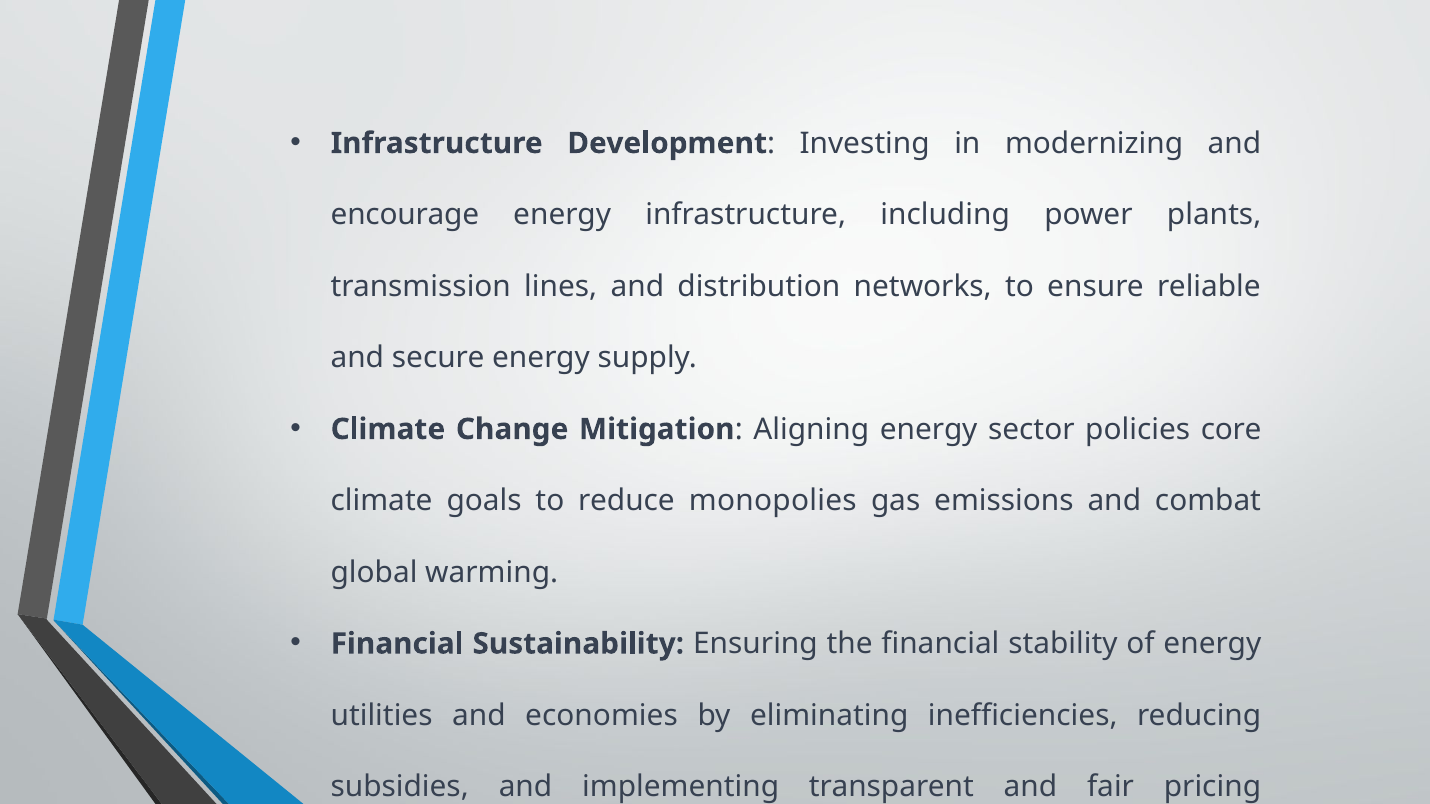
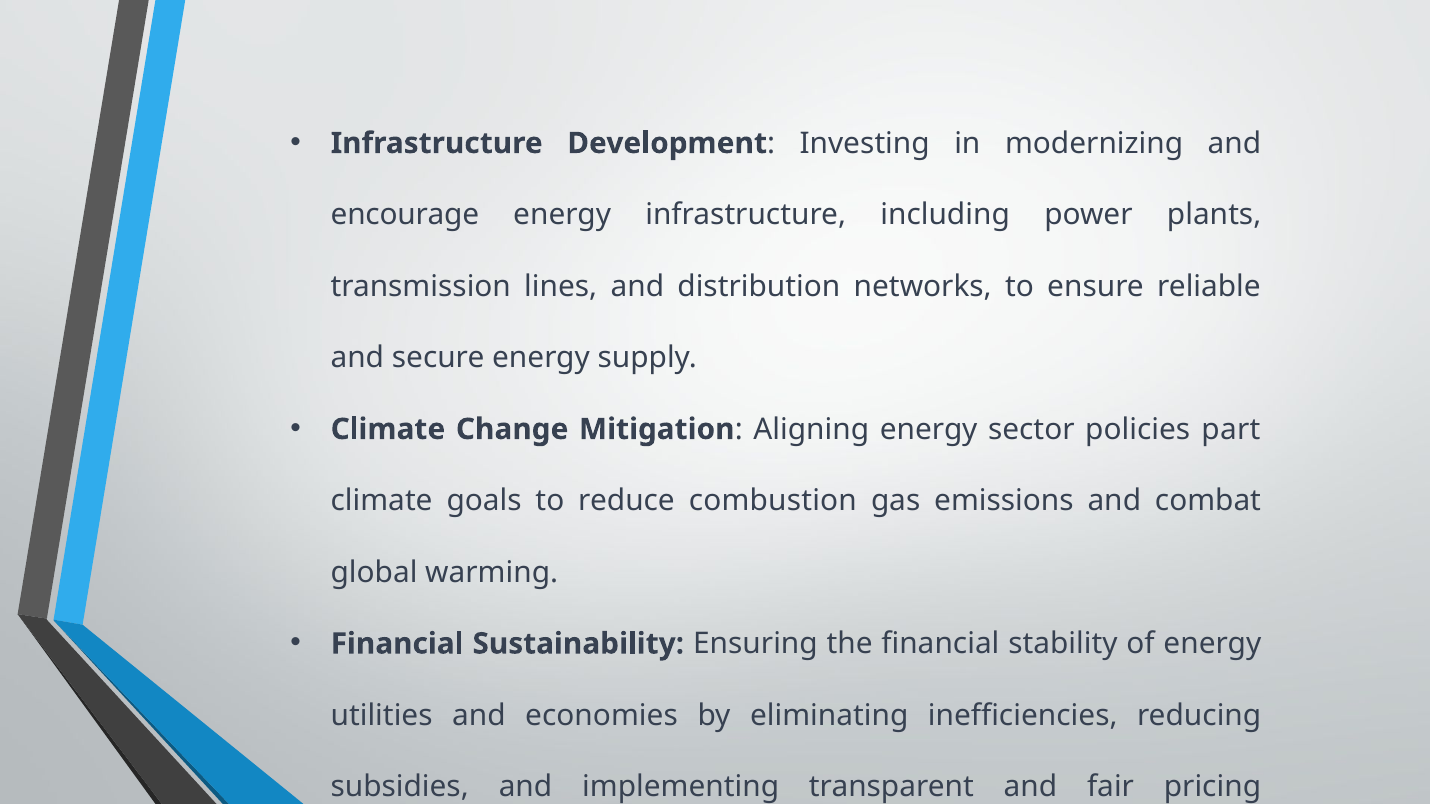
core: core -> part (1231, 429)
monopolies: monopolies -> combustion (773, 501)
